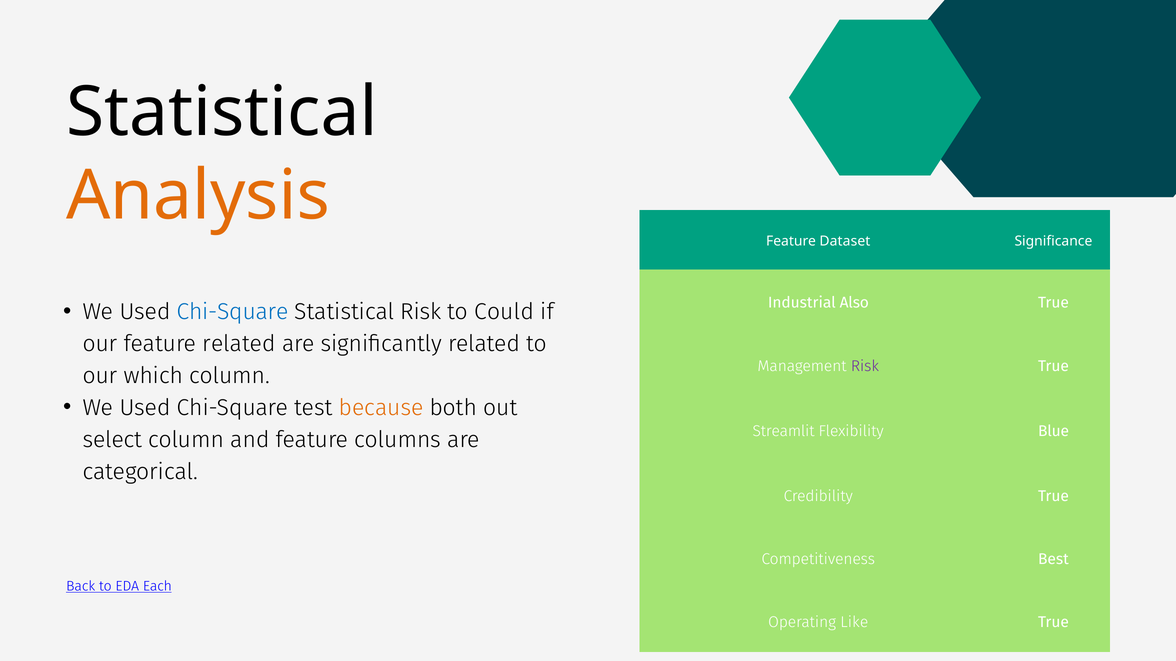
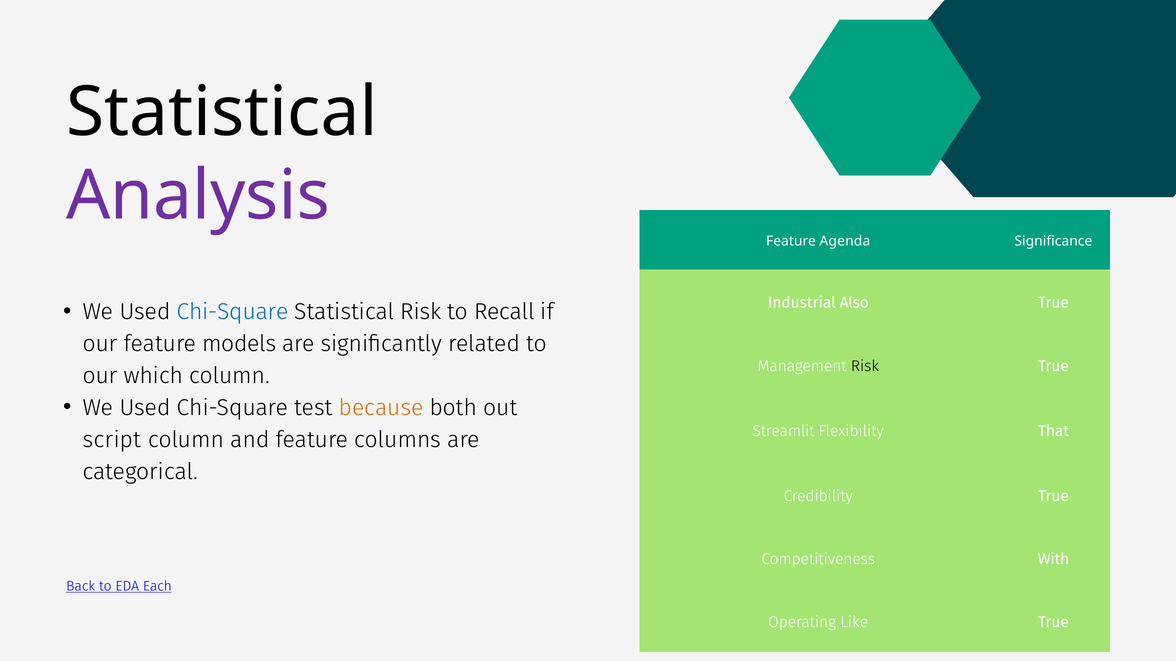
Analysis colour: orange -> purple (198, 196)
Dataset: Dataset -> Agenda (845, 241)
Could: Could -> Recall (504, 312)
feature related: related -> models (239, 344)
Risk colour: purple -> black (865, 366)
Blue: Blue -> That (1053, 431)
select: select -> script (112, 440)
Best: Best -> With (1054, 560)
